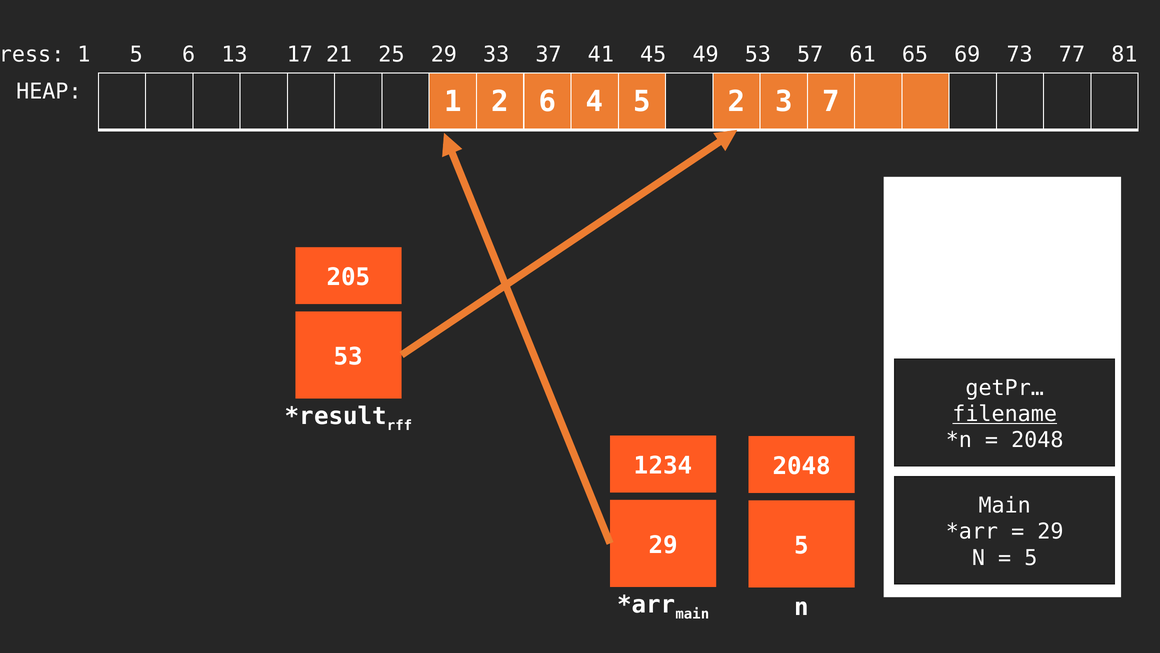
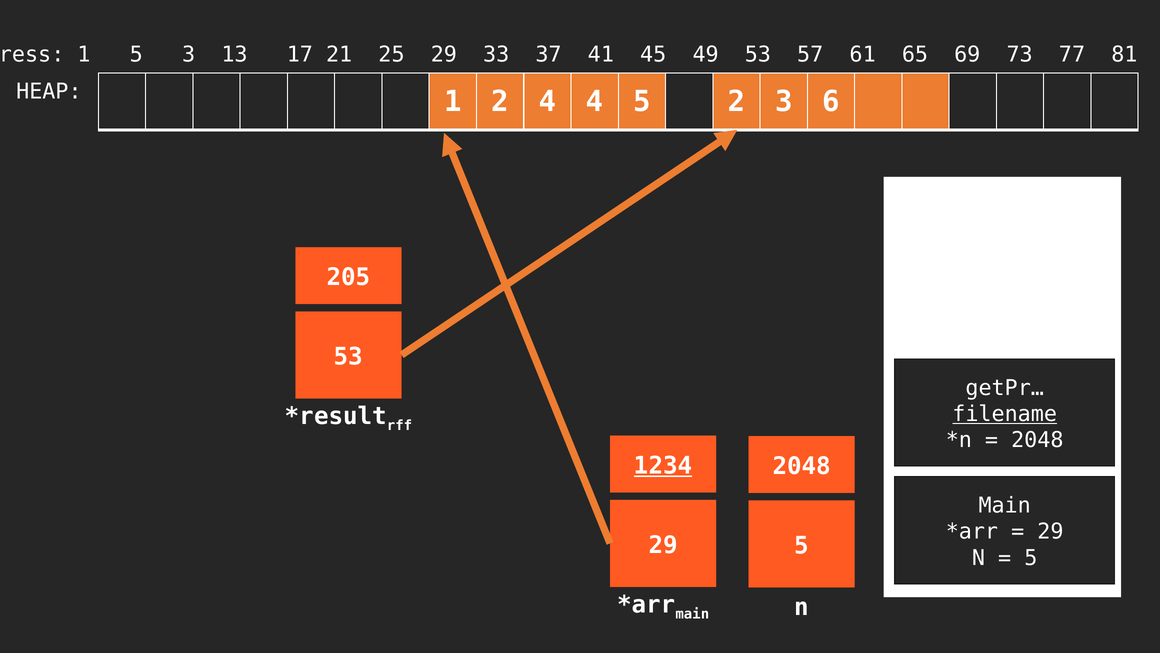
5 6: 6 -> 3 (189, 54)
2 6: 6 -> 4 (547, 102)
7: 7 -> 6 (831, 102)
1234 underline: none -> present (663, 465)
